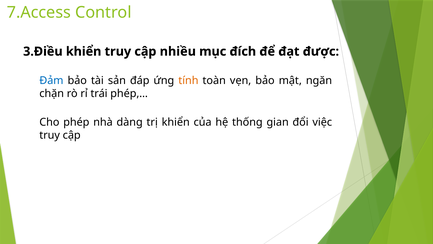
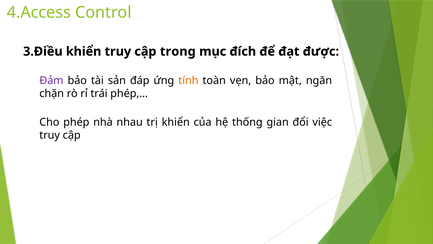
7.Access: 7.Access -> 4.Access (39, 13)
nhiều: nhiều -> trong (178, 51)
Đảm colour: blue -> purple (51, 81)
dàng: dàng -> nhau (130, 122)
